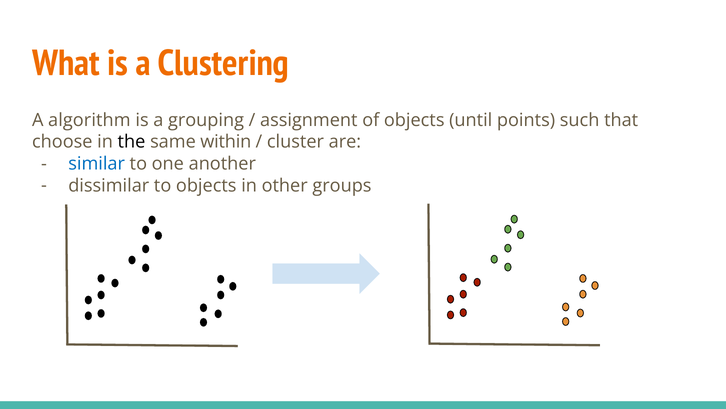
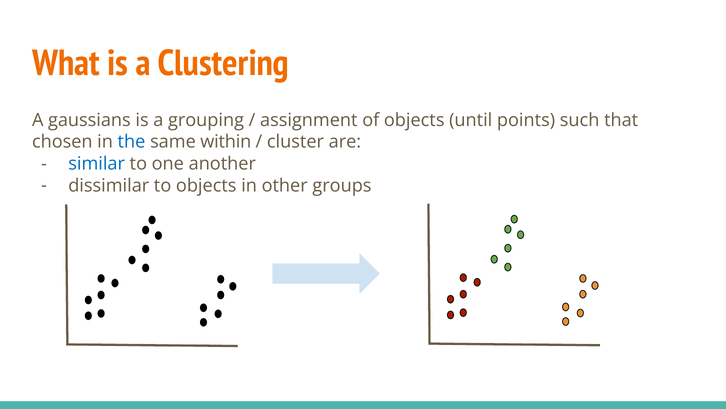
algorithm: algorithm -> gaussians (89, 120)
choose: choose -> chosen (62, 142)
the colour: black -> blue (131, 142)
